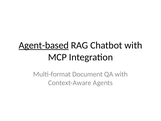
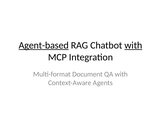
with underline: none -> present (133, 45)
